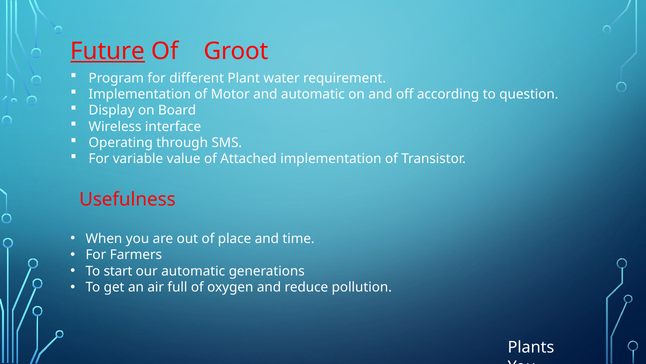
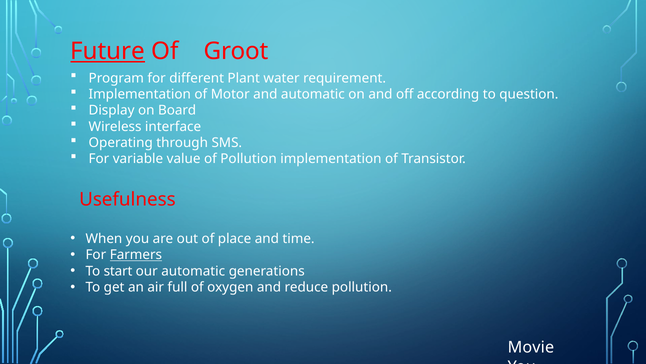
of Attached: Attached -> Pollution (249, 159)
Farmers underline: none -> present (136, 255)
Plants: Plants -> Movie (531, 347)
